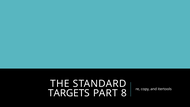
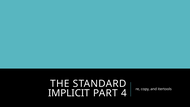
TARGETS: TARGETS -> IMPLICIT (69, 93)
8: 8 -> 4 (124, 93)
